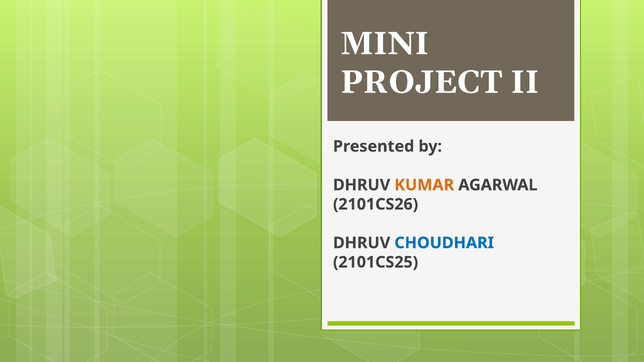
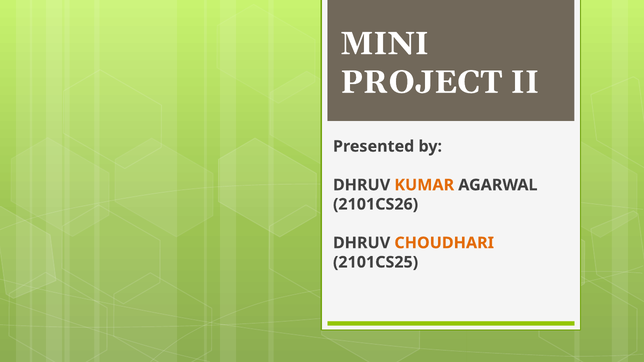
CHOUDHARI colour: blue -> orange (444, 243)
